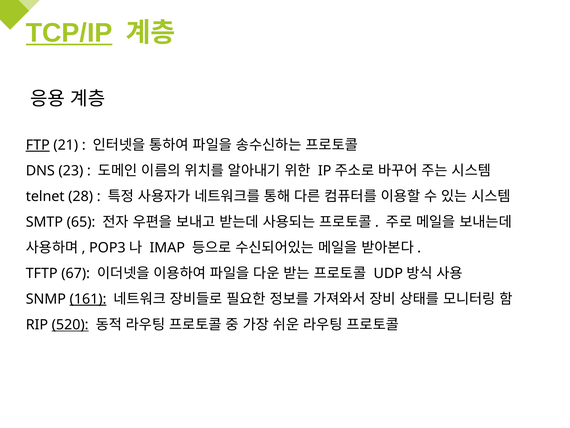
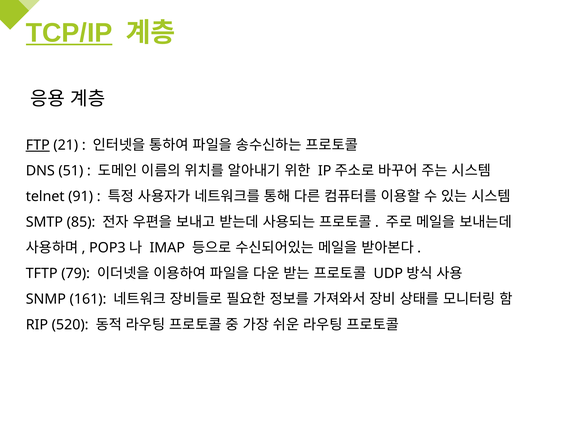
23: 23 -> 51 (71, 171)
28: 28 -> 91 (81, 196)
65: 65 -> 85 (81, 222)
67: 67 -> 79 (76, 273)
161 underline: present -> none (88, 299)
520 underline: present -> none (70, 324)
